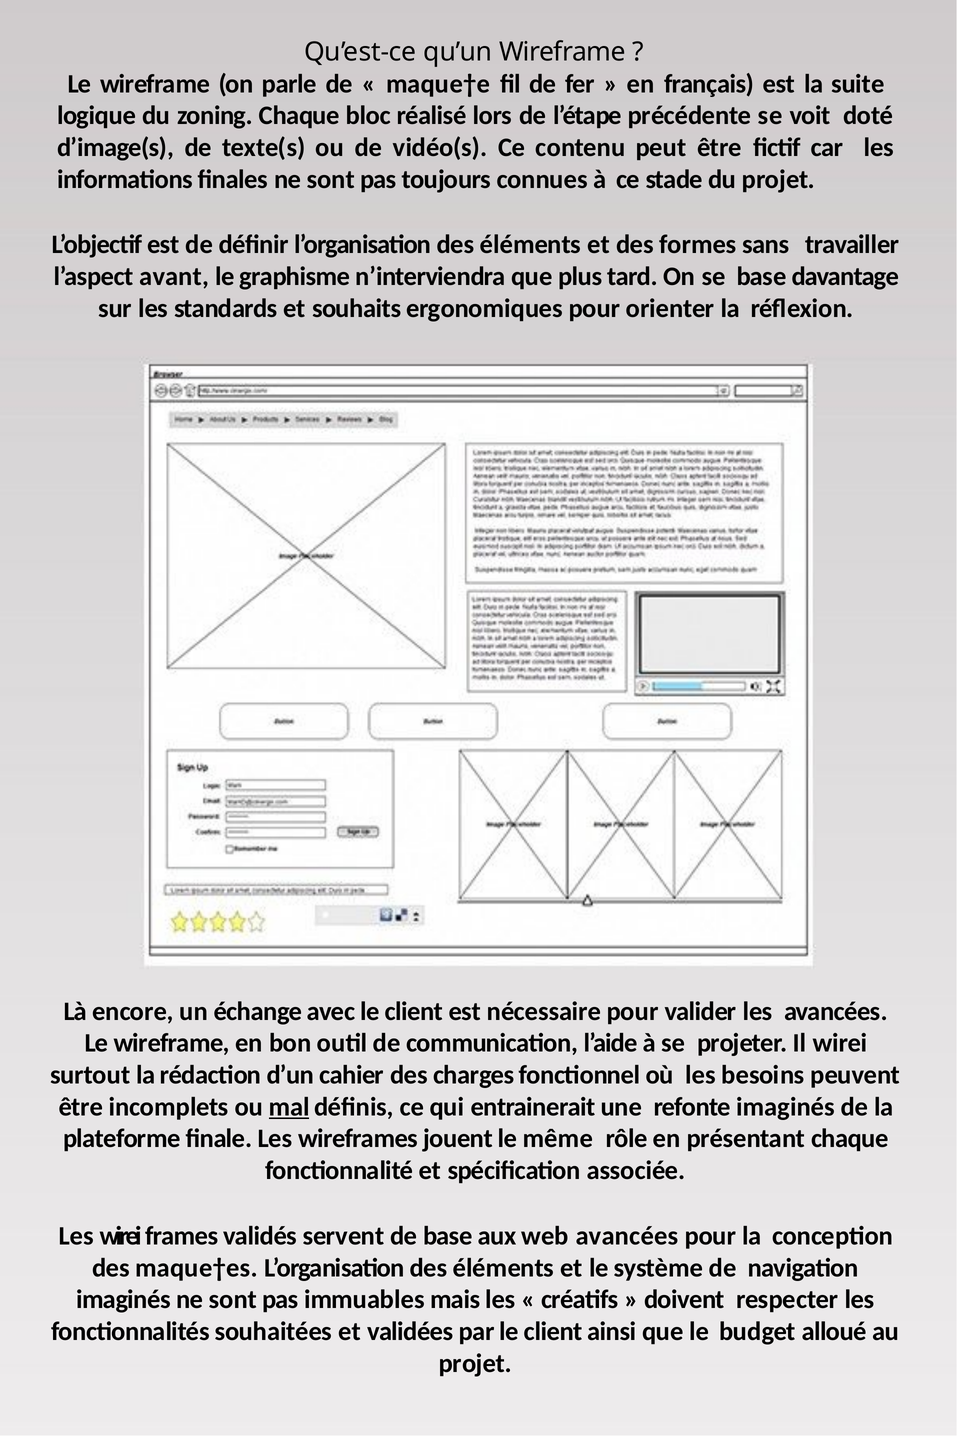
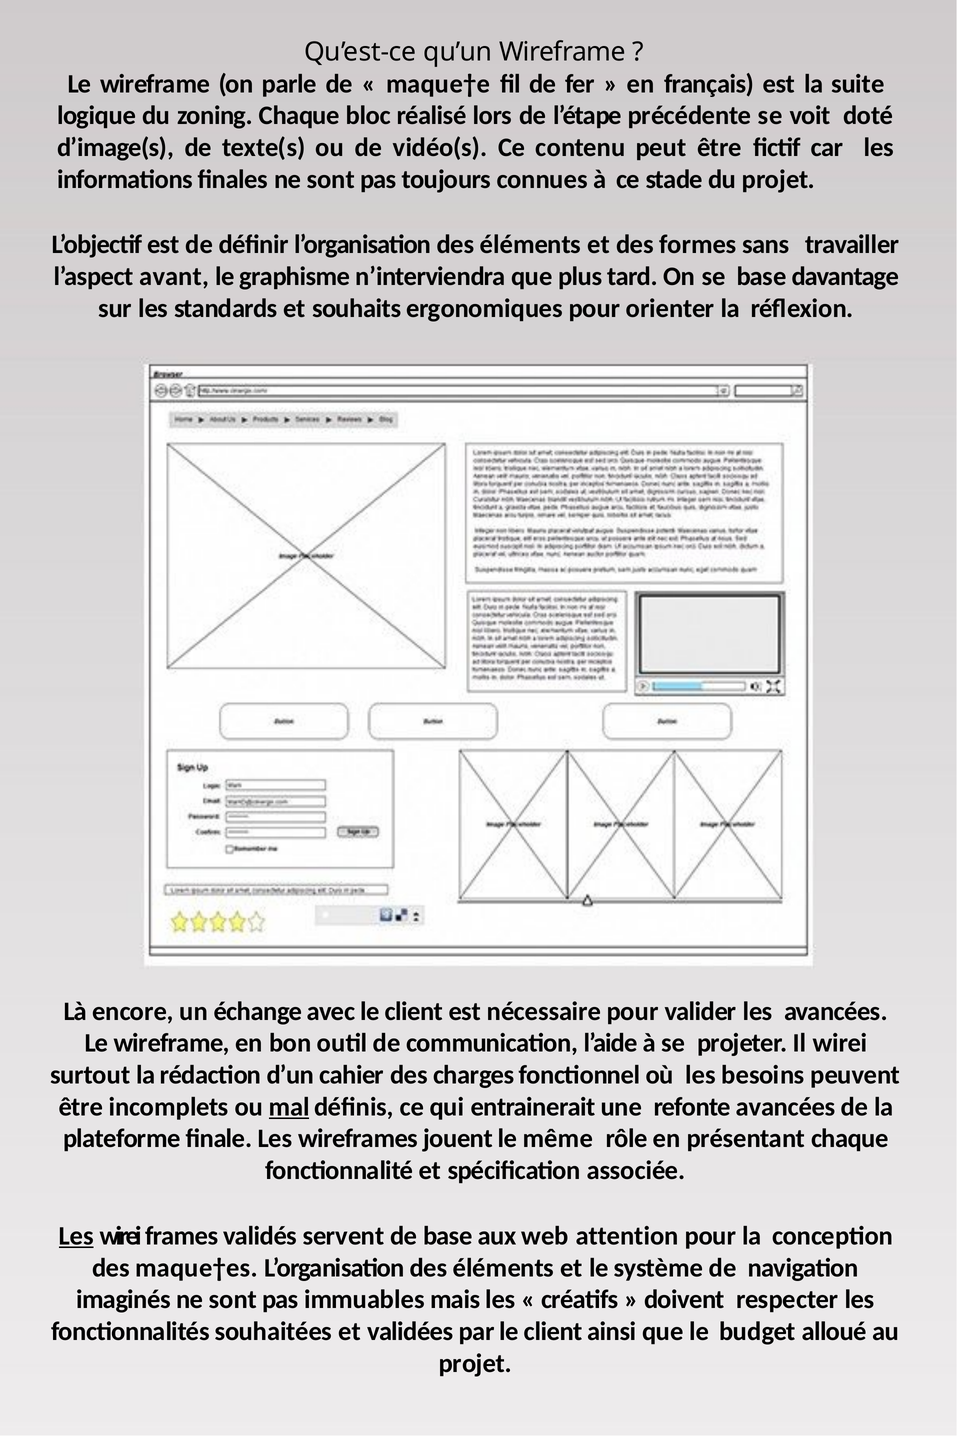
refonte imaginés: imaginés -> avancées (786, 1106)
Les underline: none -> present (76, 1236)
web avancées: avancées -> attention (627, 1236)
